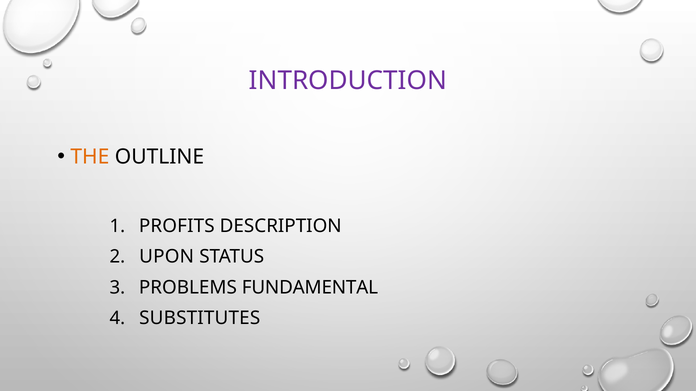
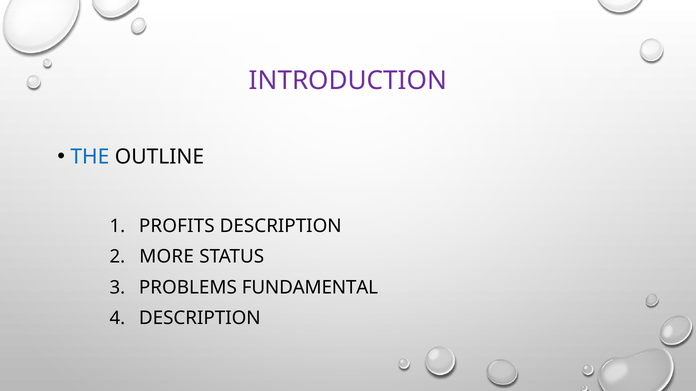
THE colour: orange -> blue (90, 157)
UPON: UPON -> MORE (167, 257)
SUBSTITUTES: SUBSTITUTES -> DESCRIPTION (200, 319)
